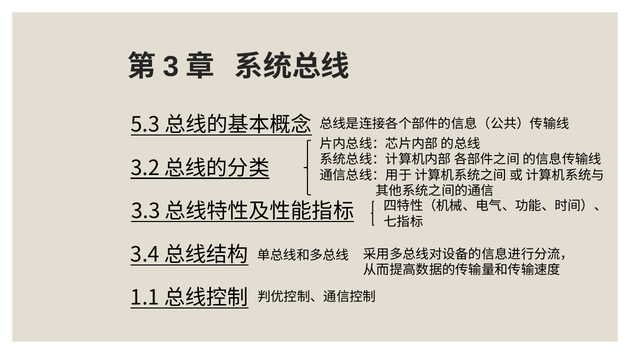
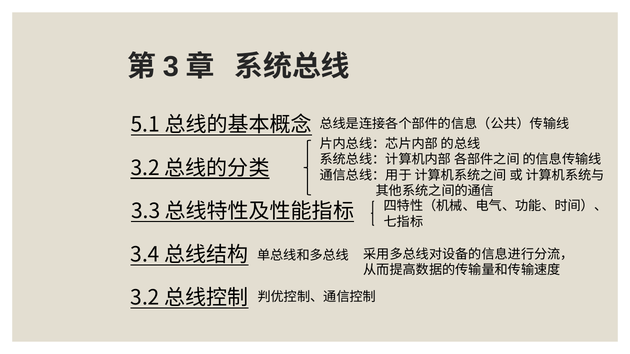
5.3: 5.3 -> 5.1 (145, 125)
1.1: 1.1 -> 3.2 (145, 298)
